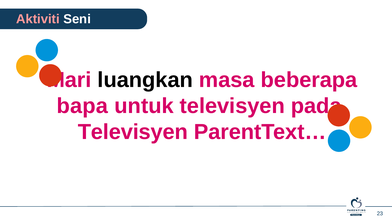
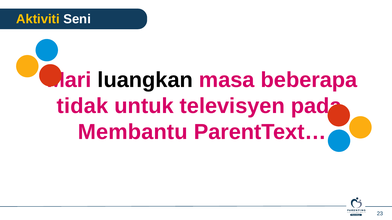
Aktiviti colour: pink -> yellow (38, 19)
bapa: bapa -> tidak (82, 106)
Televisyen: Televisyen -> Membantu (133, 132)
